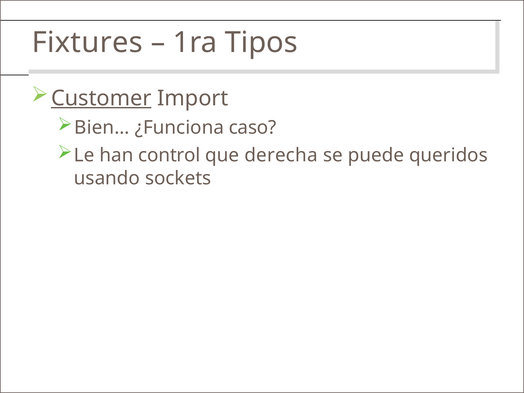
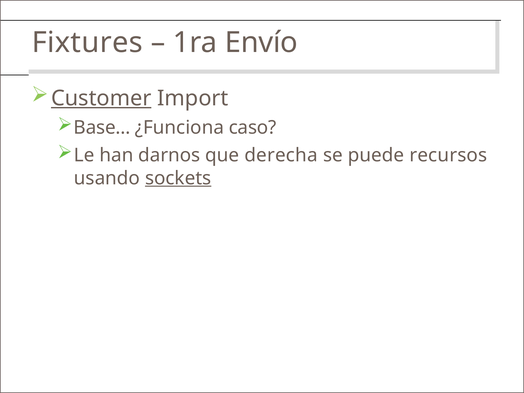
Tipos: Tipos -> Envío (261, 43)
Bien…: Bien… -> Base… (102, 128)
control: control -> darnos (169, 155)
queridos: queridos -> recursos (448, 155)
sockets underline: none -> present (178, 178)
